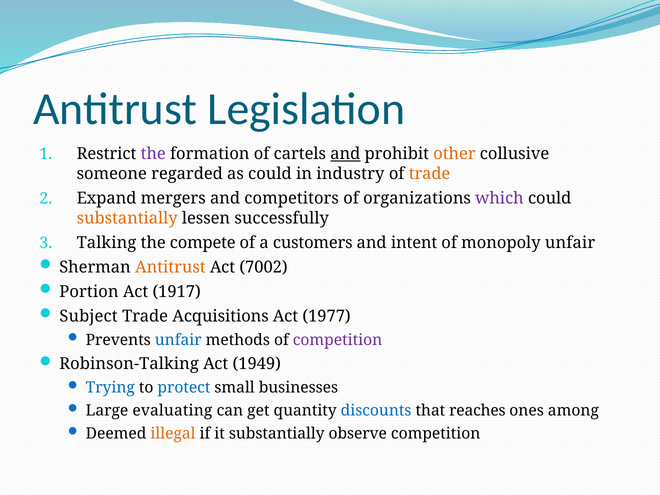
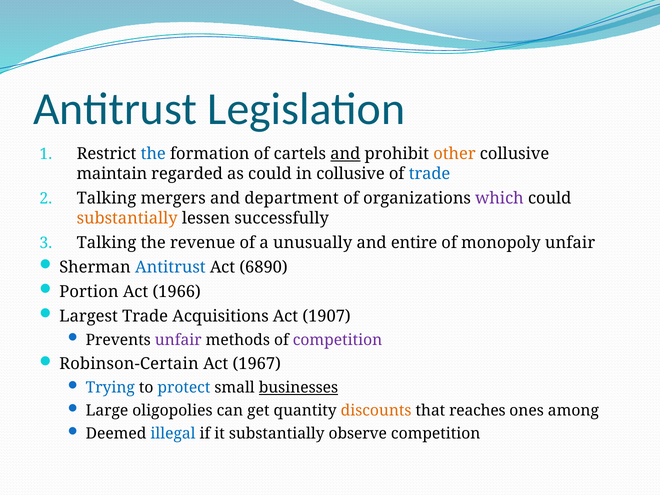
the colour: purple -> blue (153, 154)
someone: someone -> maintain (112, 174)
in industry: industry -> collusive (351, 174)
trade colour: orange -> blue (430, 174)
Expand: Expand -> Talking (106, 198)
competitors: competitors -> department (292, 198)
compete: compete -> revenue (203, 243)
customers: customers -> unusually (313, 243)
intent: intent -> entire (414, 243)
Antitrust colour: orange -> blue (170, 267)
7002: 7002 -> 6890 (264, 267)
1917: 1917 -> 1966 (177, 292)
Subject: Subject -> Largest (89, 316)
1977: 1977 -> 1907 (327, 316)
unfair colour: blue -> purple (178, 340)
Robinson-Talking: Robinson-Talking -> Robinson-Certain (129, 364)
1949: 1949 -> 1967 (257, 364)
businesses underline: none -> present (298, 388)
evaluating: evaluating -> oligopolies (172, 411)
discounts colour: blue -> orange (376, 411)
illegal colour: orange -> blue (173, 434)
